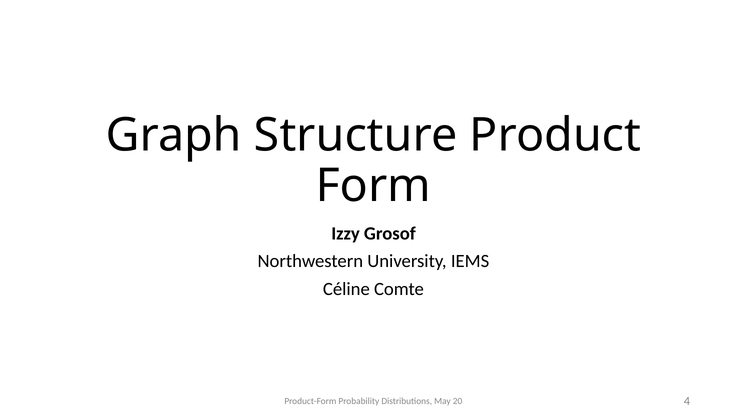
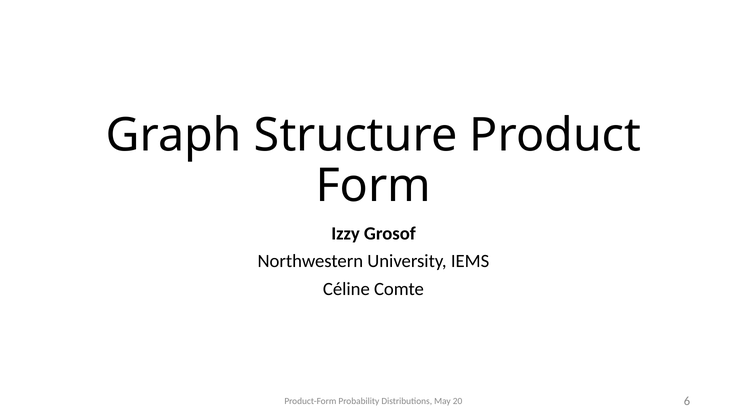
4: 4 -> 6 (687, 401)
